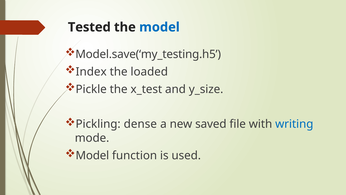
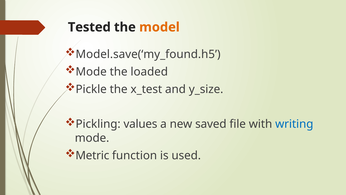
model colour: blue -> orange (159, 27)
Model.save(‘my_testing.h5: Model.save(‘my_testing.h5 -> Model.save(‘my_found.h5 (148, 54)
Index: Index -> Mode (91, 72)
dense: dense -> values (140, 124)
Model: Model -> Metric (92, 155)
